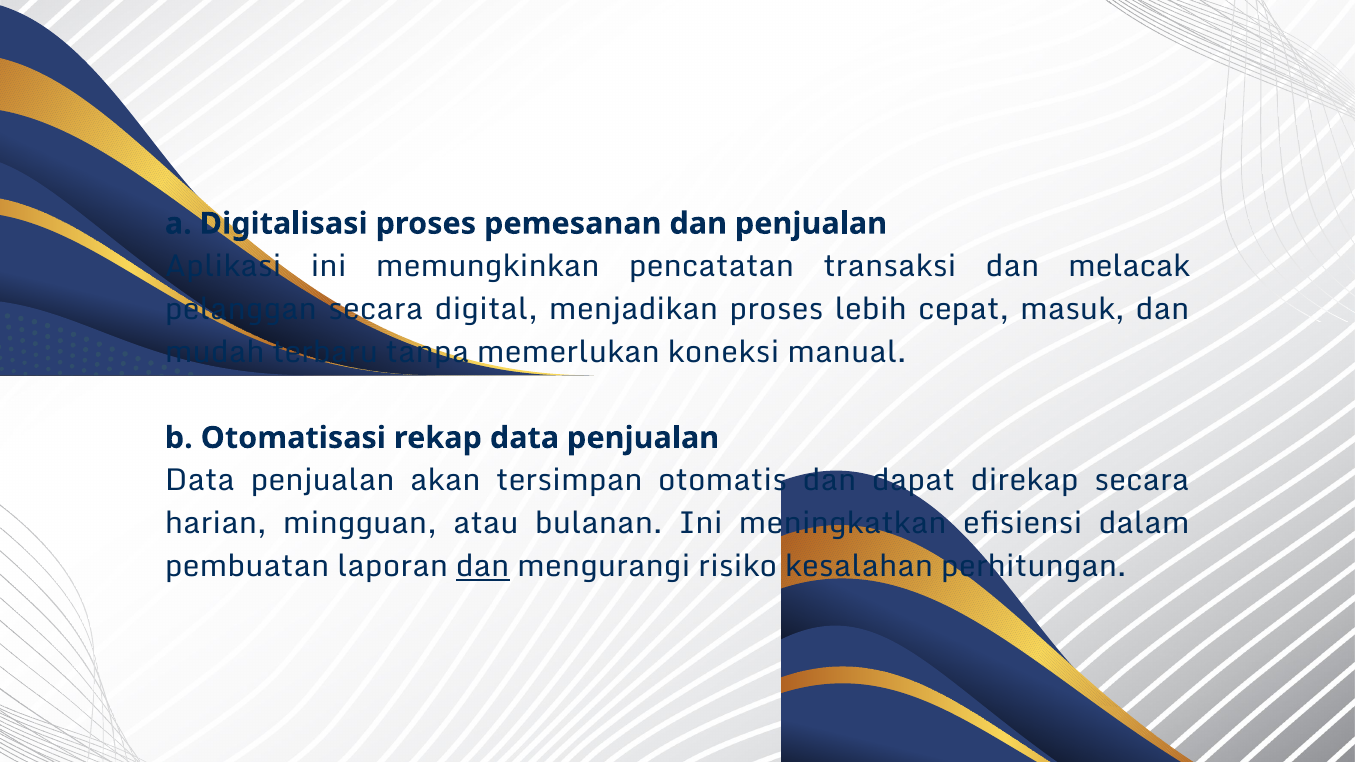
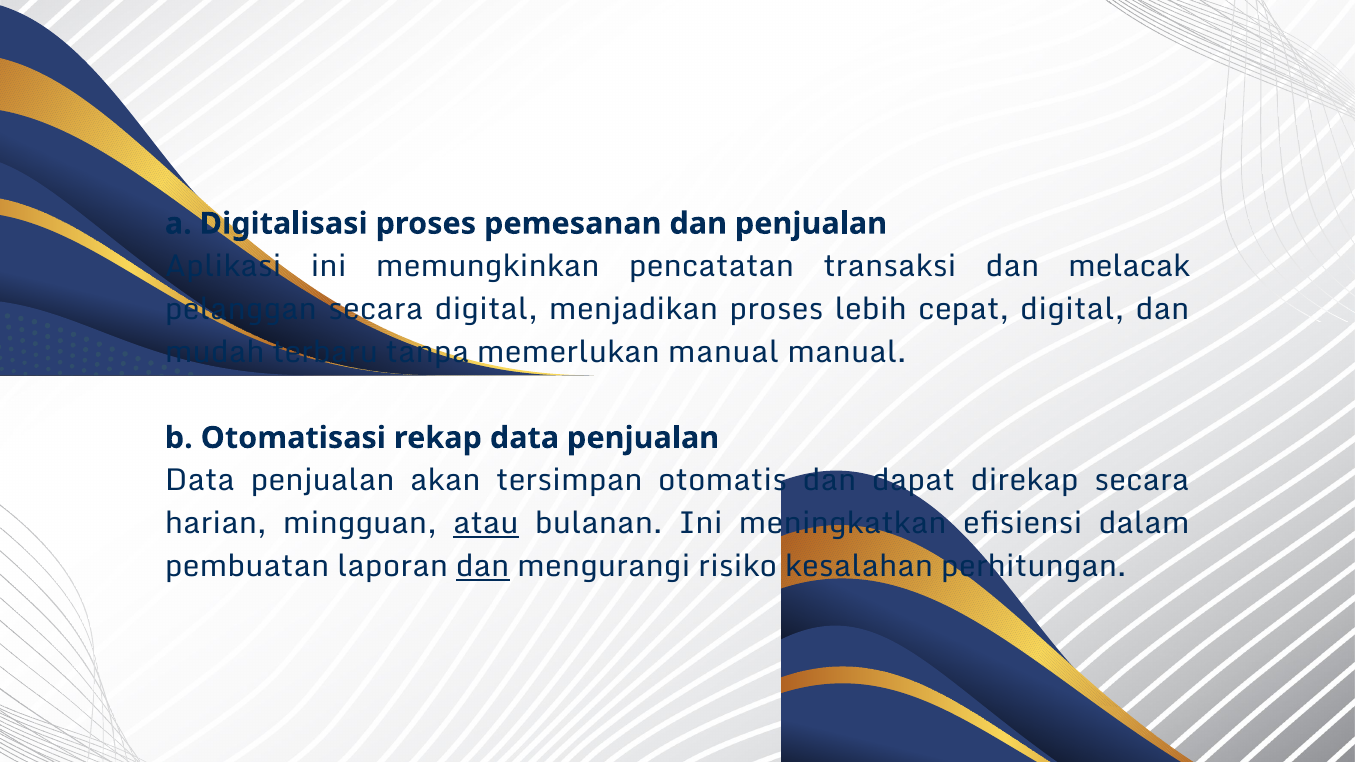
cepat masuk: masuk -> digital (1072, 309)
memerlukan koneksi: koneksi -> manual (724, 352)
atau underline: none -> present (486, 524)
